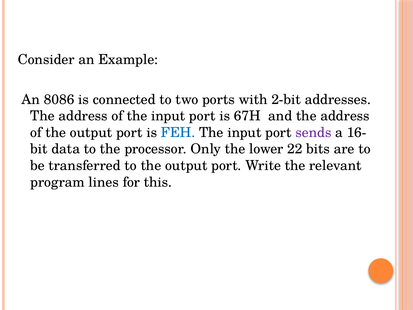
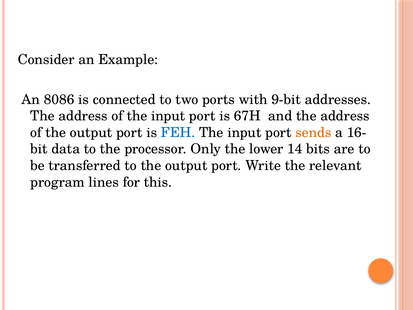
2-bit: 2-bit -> 9-bit (286, 99)
sends colour: purple -> orange (313, 132)
22: 22 -> 14 (295, 149)
